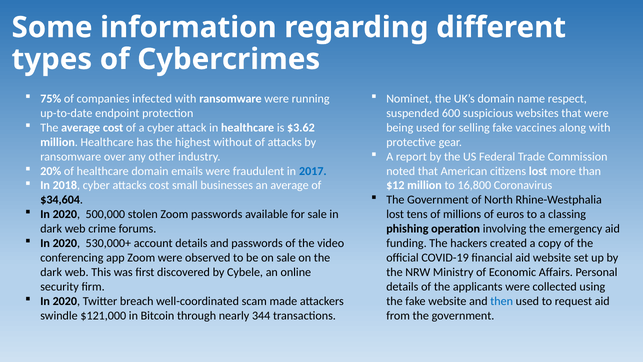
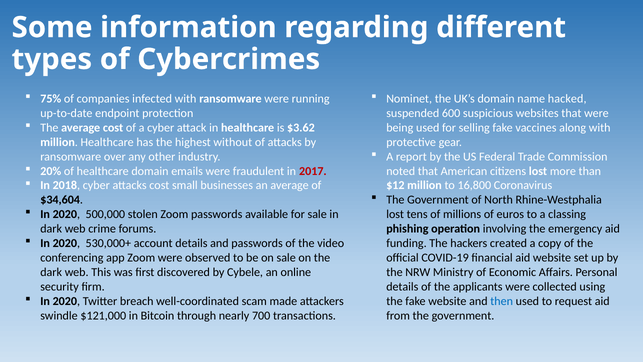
respect: respect -> hacked (567, 99)
2017 colour: blue -> red (313, 171)
344: 344 -> 700 (261, 316)
